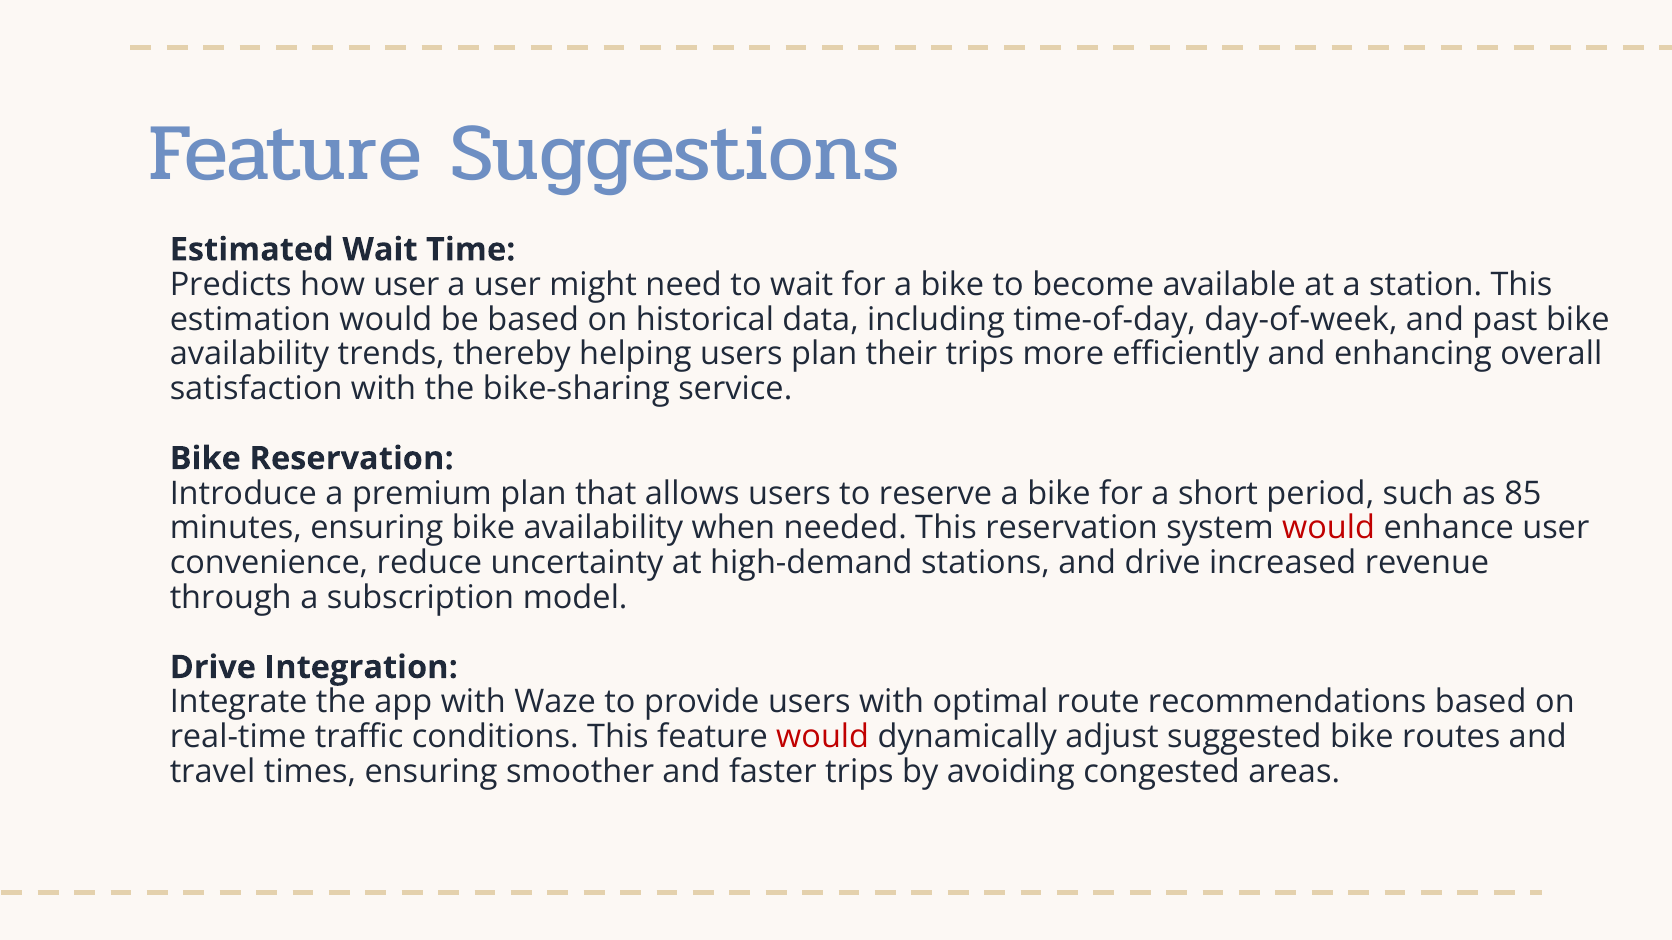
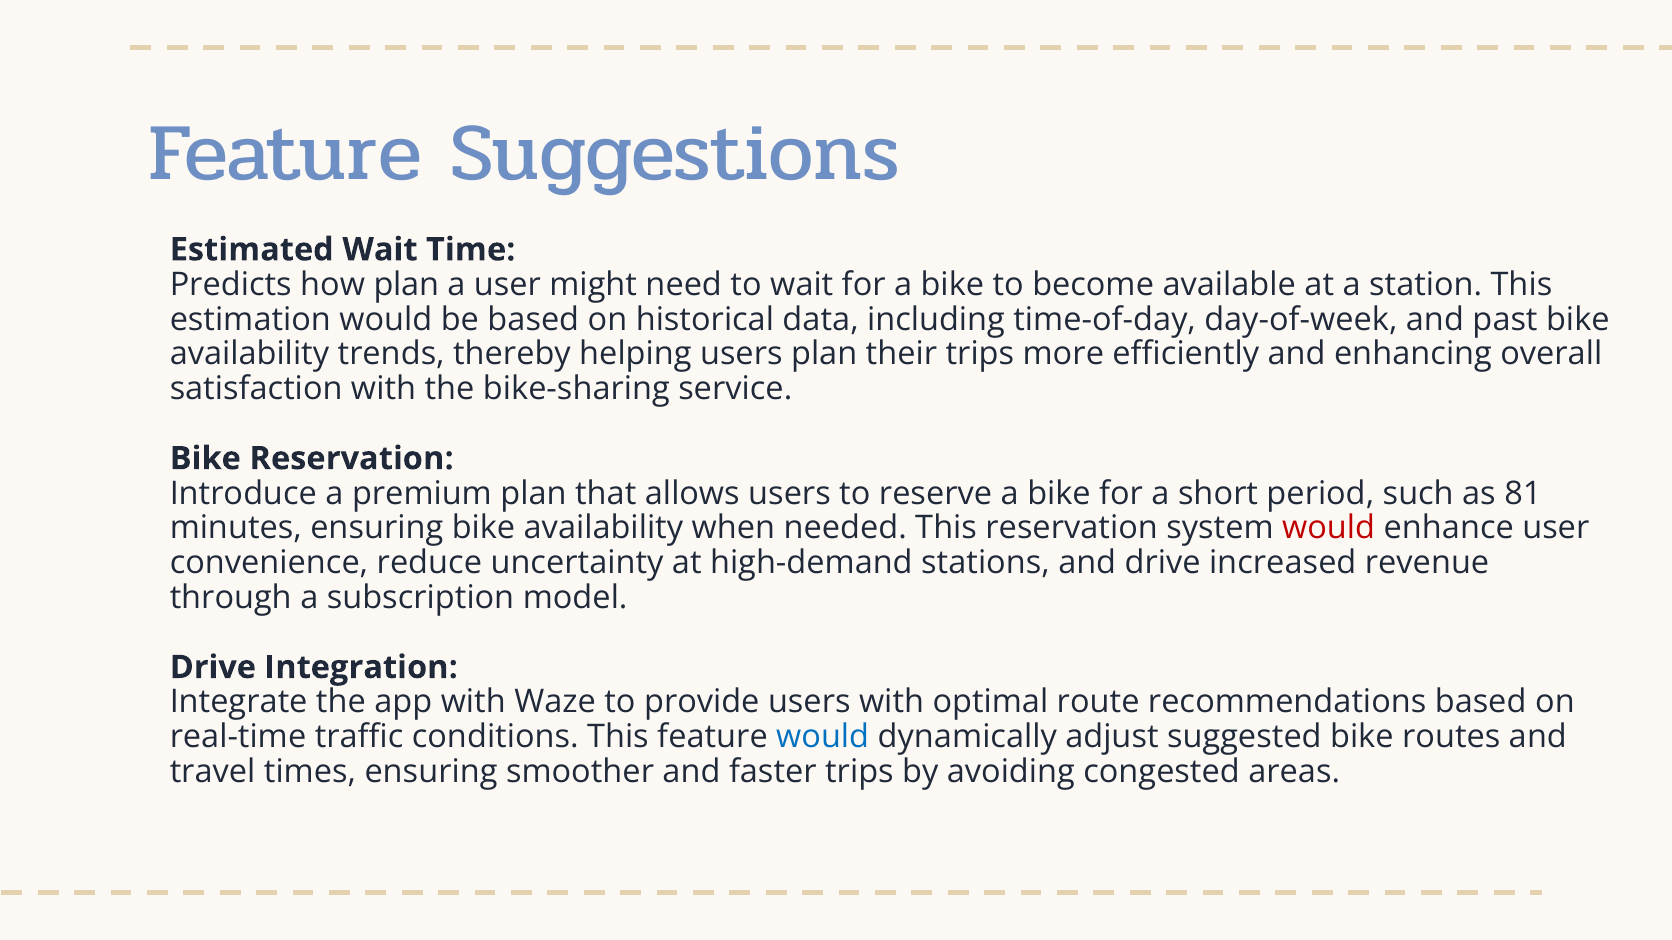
how user: user -> plan (406, 285)
85: 85 -> 81 (1523, 494)
would colour: red -> blue (823, 737)
